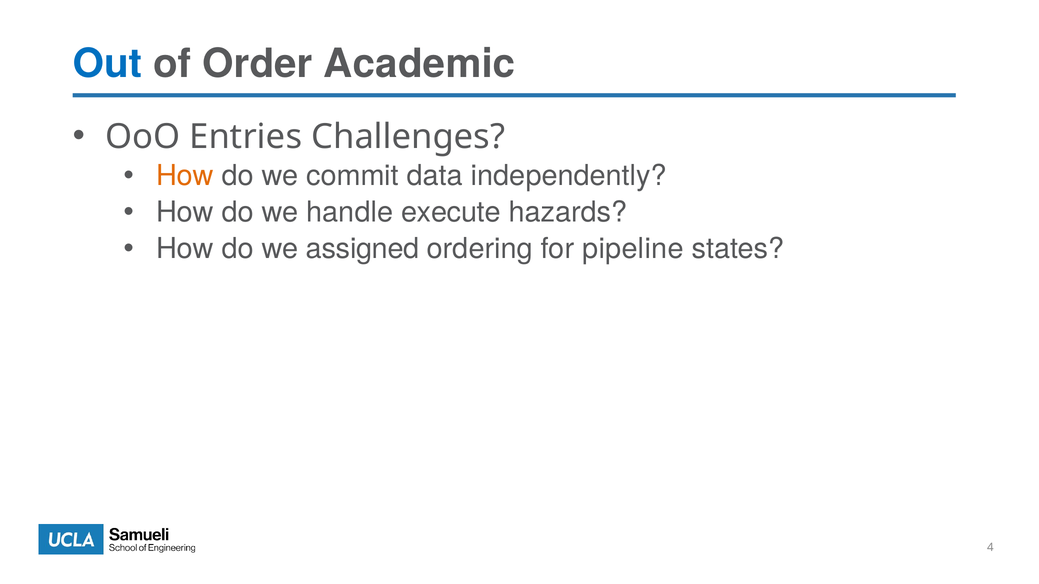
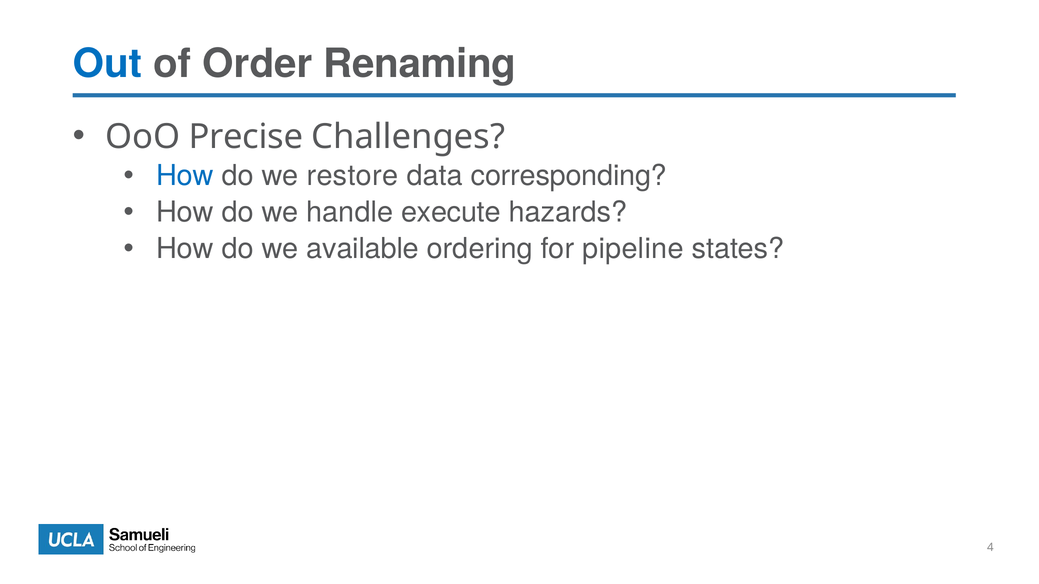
Academic: Academic -> Renaming (420, 64)
Entries: Entries -> Precise (246, 137)
How colour: orange -> blue (185, 176)
commit: commit -> restore (352, 176)
independently: independently -> corresponding (569, 176)
assigned: assigned -> available (363, 249)
